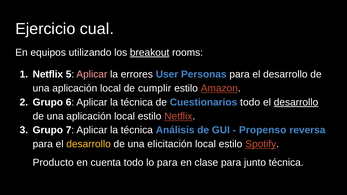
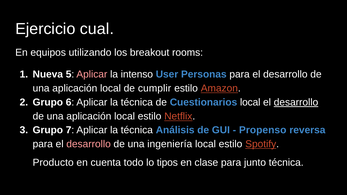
breakout underline: present -> none (150, 53)
Netflix: Netflix -> Nueva (48, 74)
errores: errores -> intenso (137, 74)
Cuestionarios todo: todo -> local (250, 102)
desarrollo colour: yellow -> pink (89, 144)
elicitación: elicitación -> ingeniería (170, 144)
lo para: para -> tipos (167, 163)
